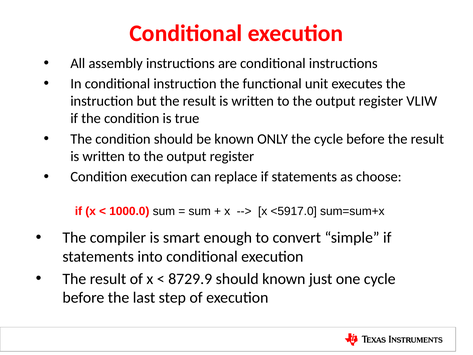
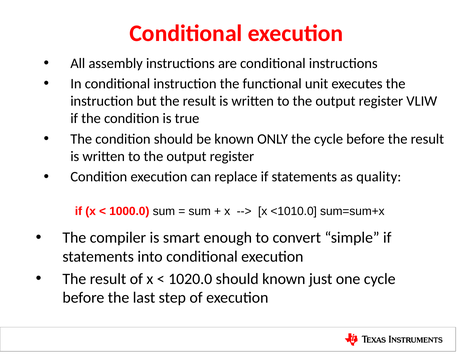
choose: choose -> quality (379, 177)
<5917.0: <5917.0 -> <1010.0 (294, 211)
8729.9: 8729.9 -> 1020.0 (190, 279)
